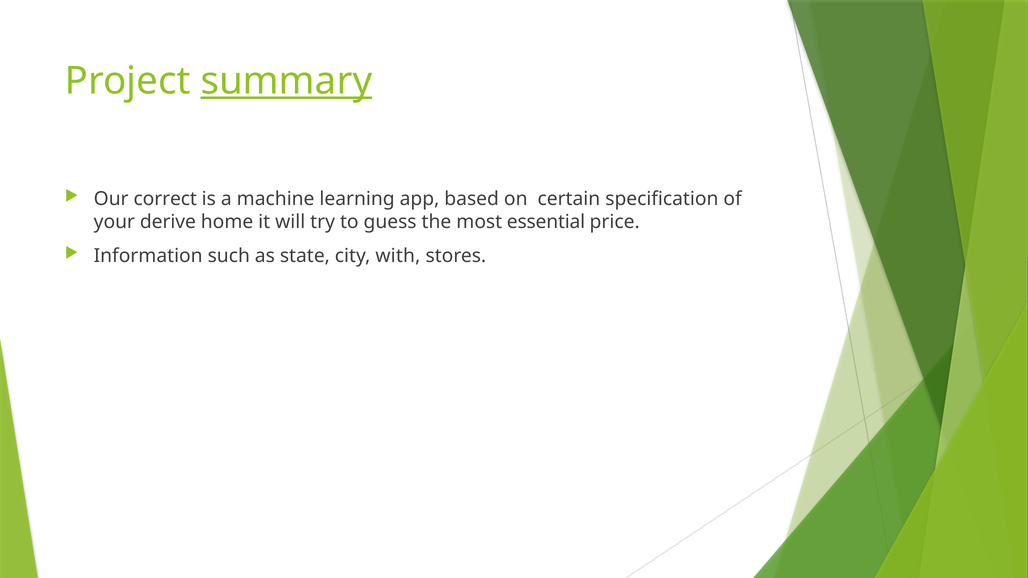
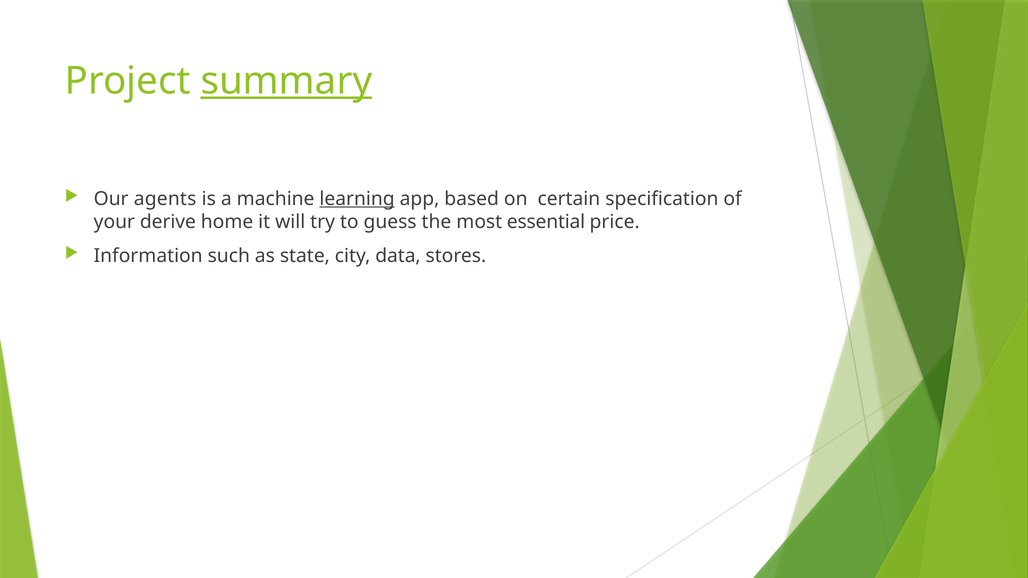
correct: correct -> agents (165, 199)
learning underline: none -> present (357, 199)
with: with -> data (398, 256)
